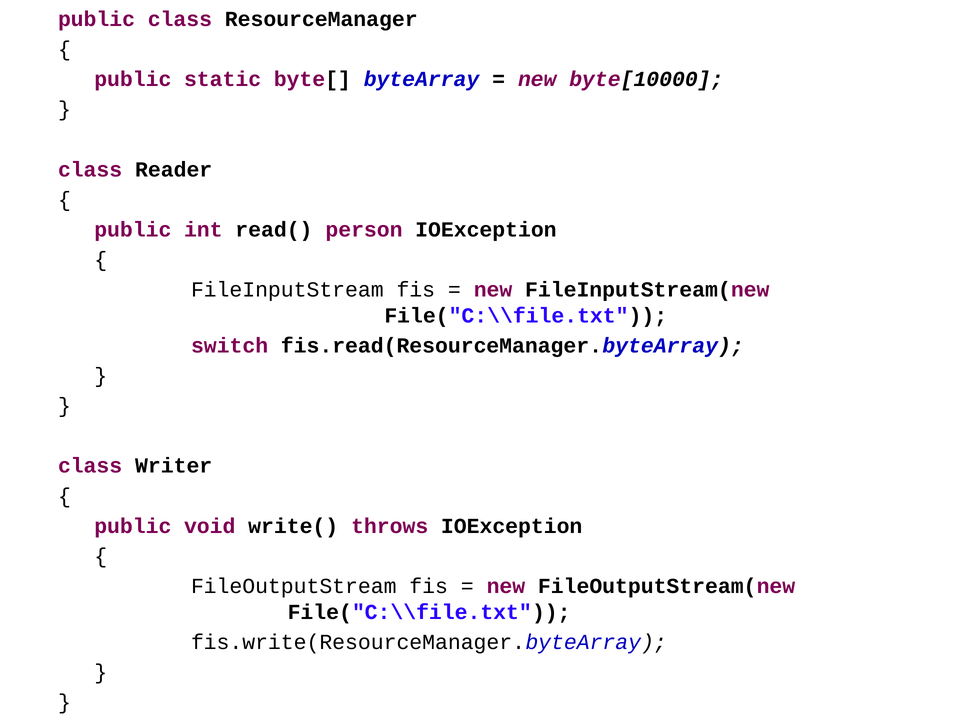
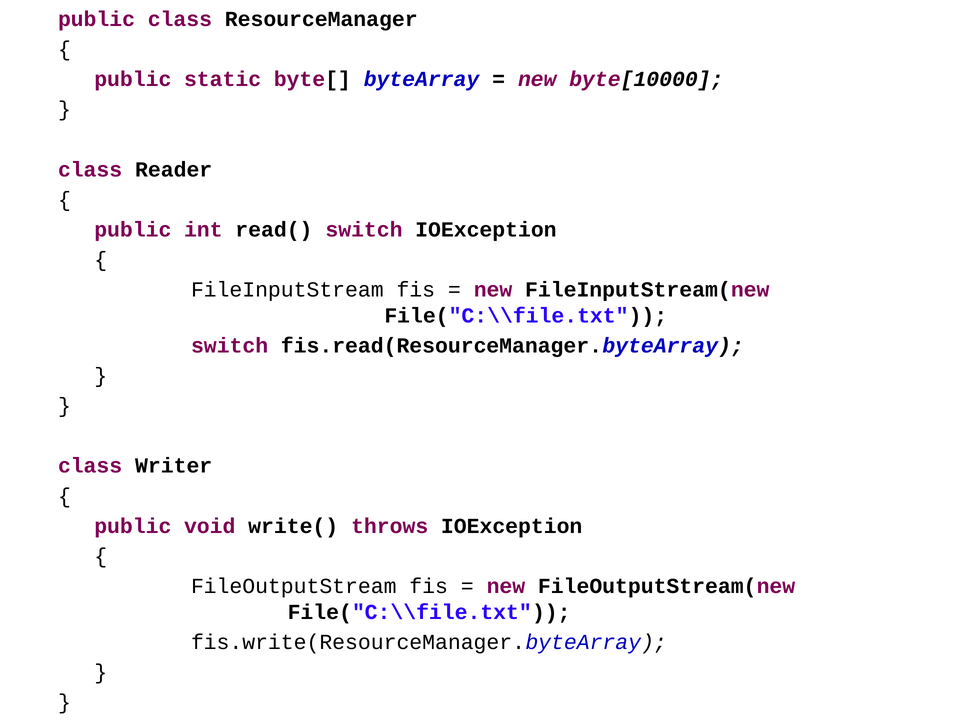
read( person: person -> switch (364, 230)
